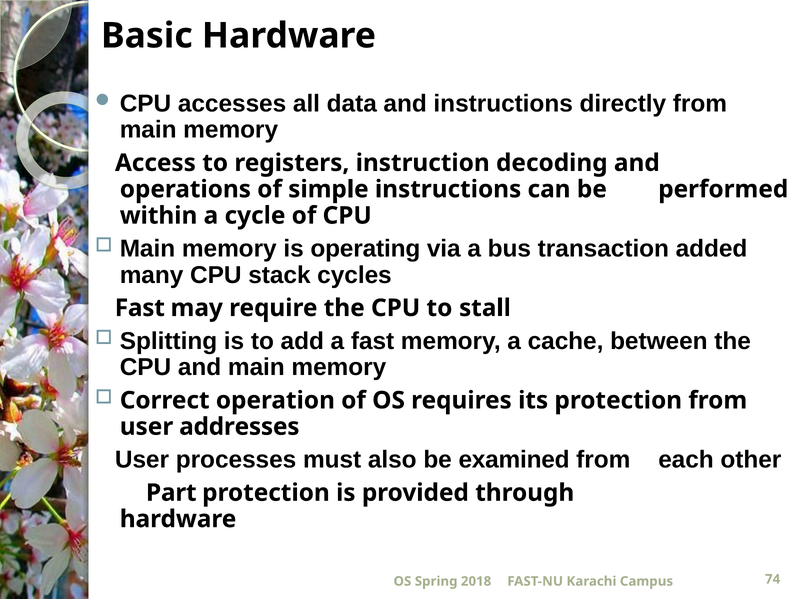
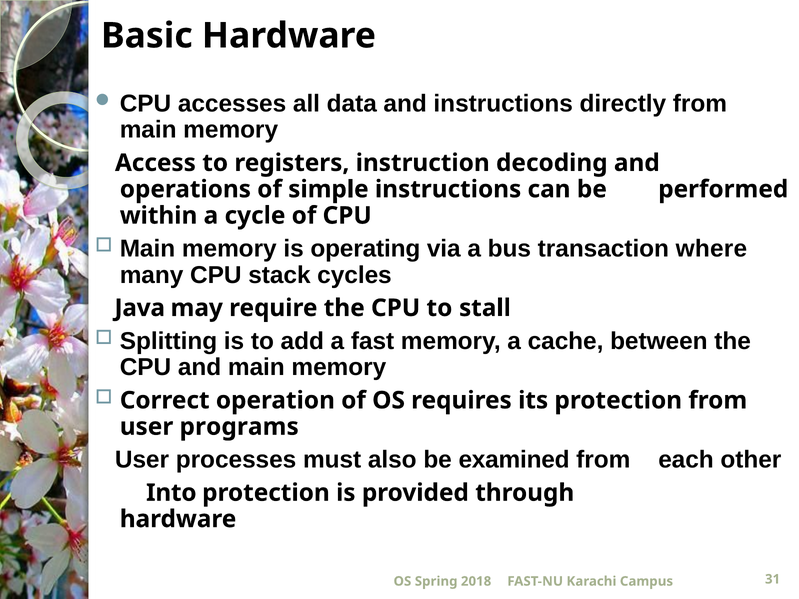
added: added -> where (711, 249)
Fast: Fast -> Java (140, 308)
addresses: addresses -> programs (239, 427)
Part: Part -> Into (171, 493)
74: 74 -> 31 (773, 579)
